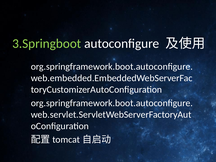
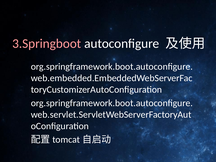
3.Springboot colour: light green -> pink (47, 44)
